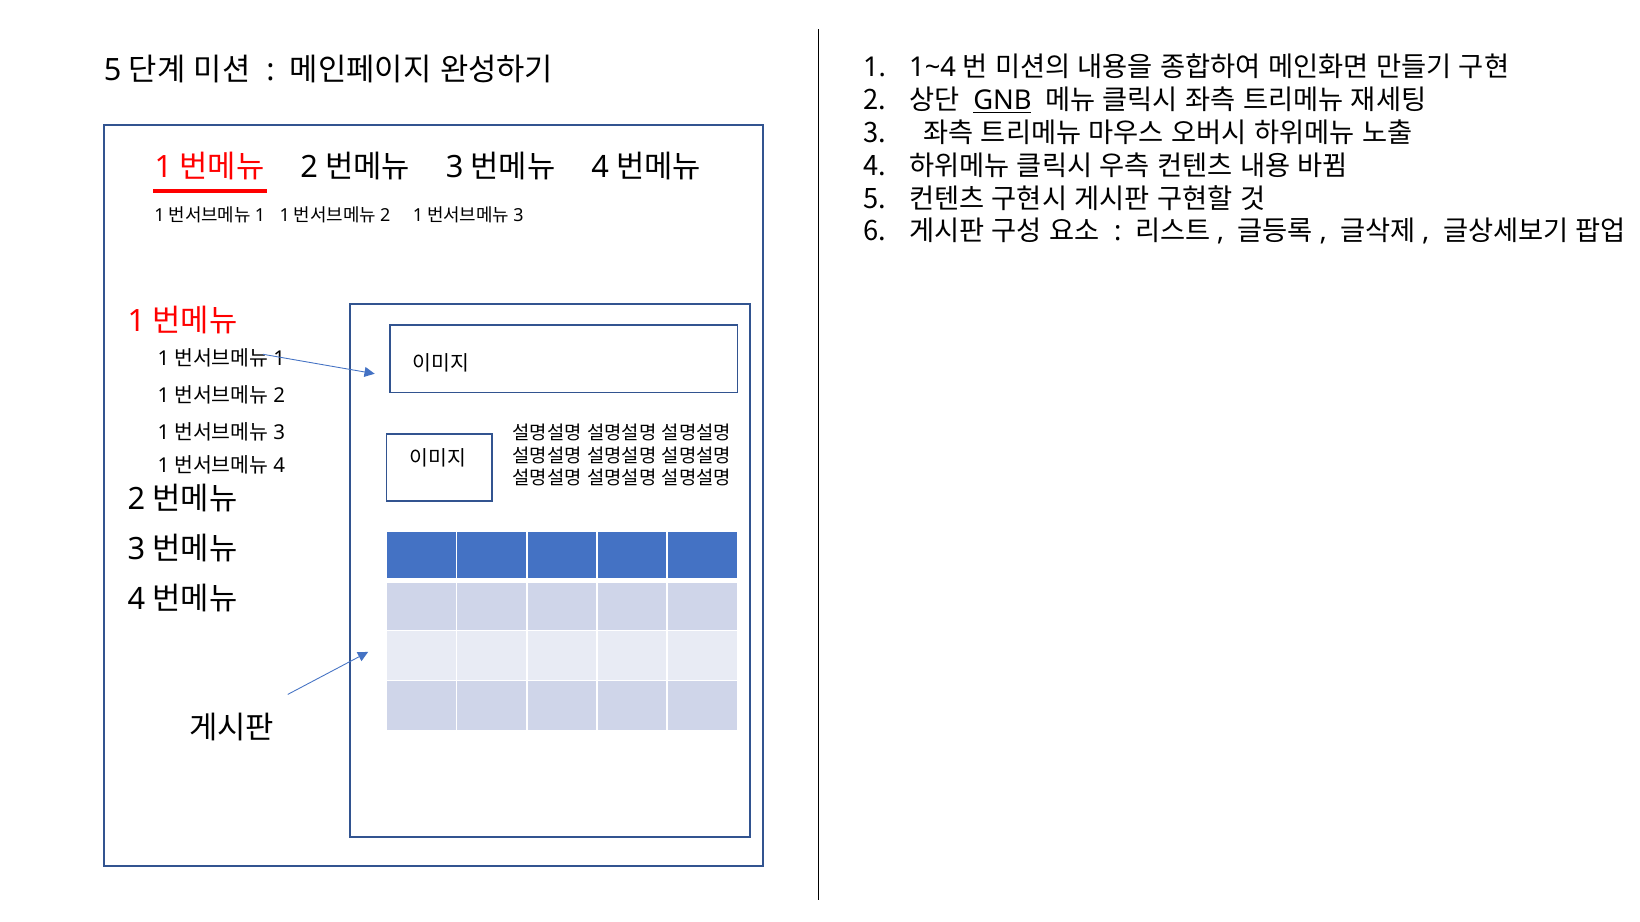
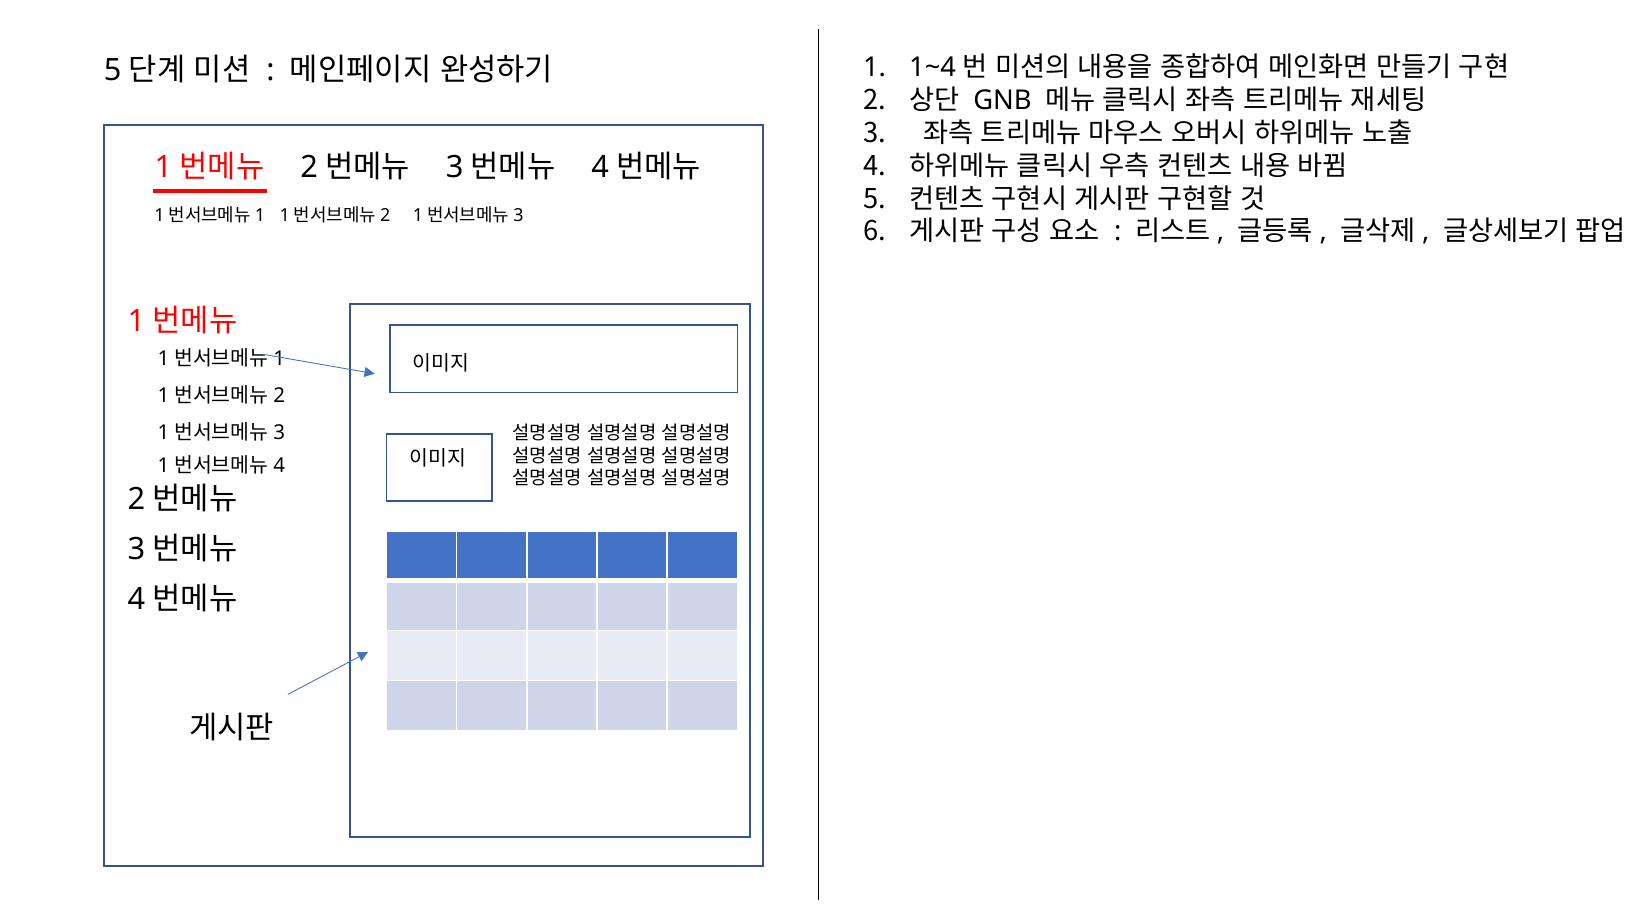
GNB underline: present -> none (1002, 101)
